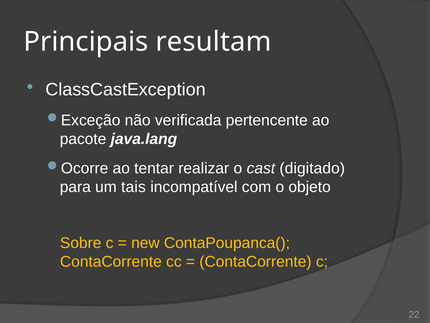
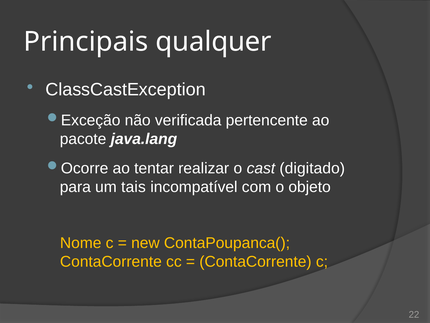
resultam: resultam -> qualquer (214, 42)
Sobre: Sobre -> Nome (81, 243)
